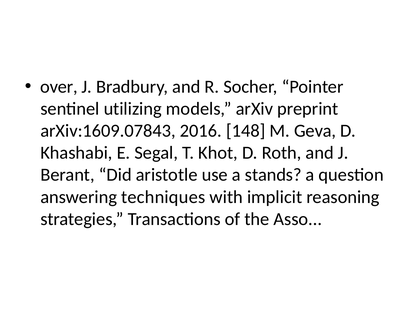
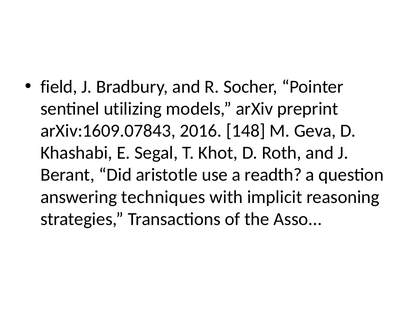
over: over -> field (59, 87)
stands: stands -> readth (273, 175)
